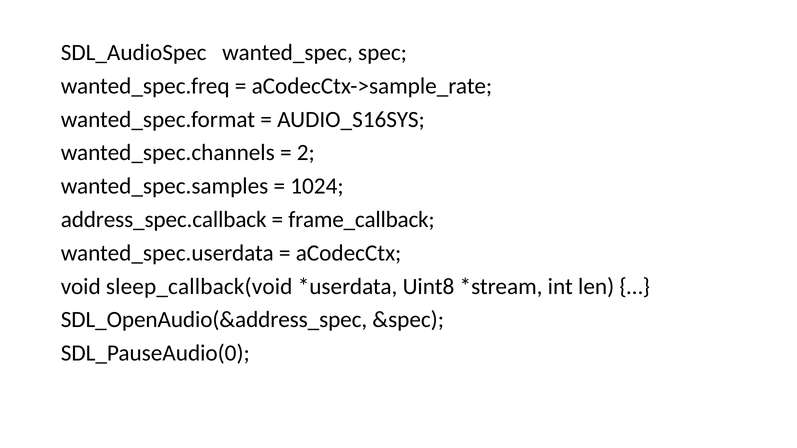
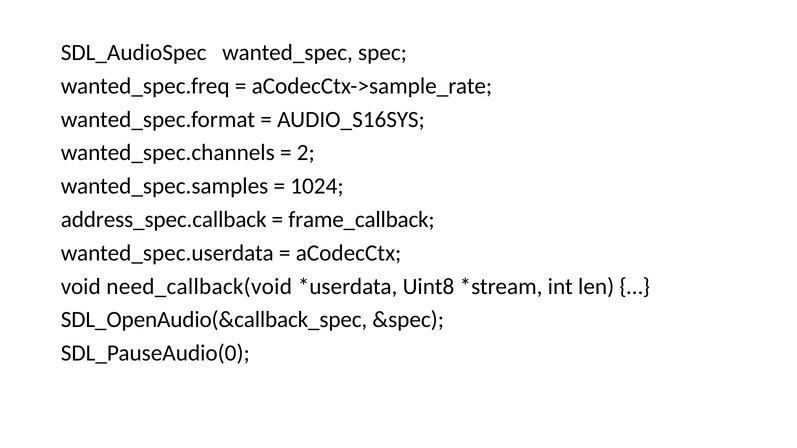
sleep_callback(void: sleep_callback(void -> need_callback(void (199, 287)
SDL_OpenAudio(&address_spec: SDL_OpenAudio(&address_spec -> SDL_OpenAudio(&callback_spec (214, 320)
